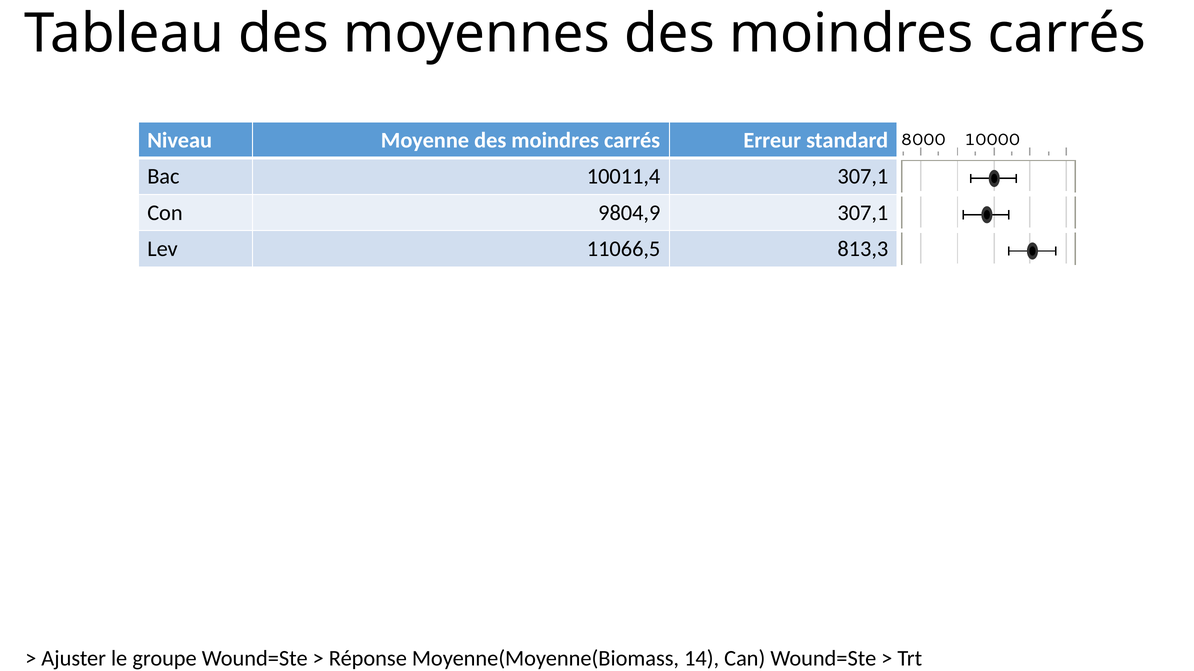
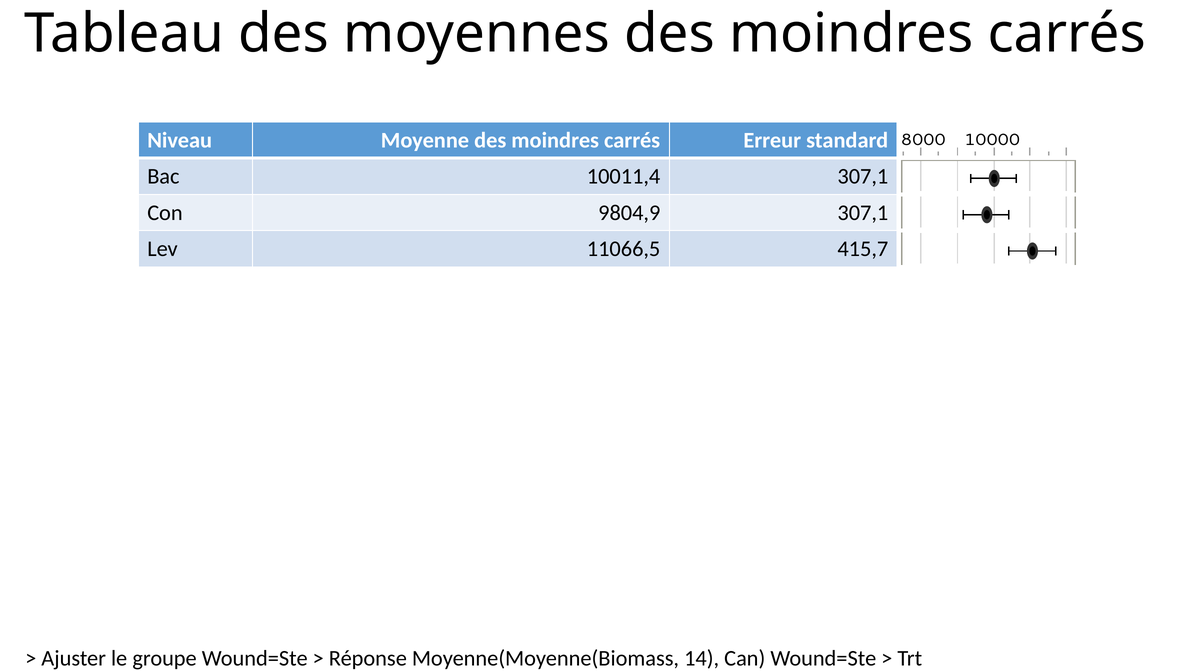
813,3: 813,3 -> 415,7 (863, 249)
